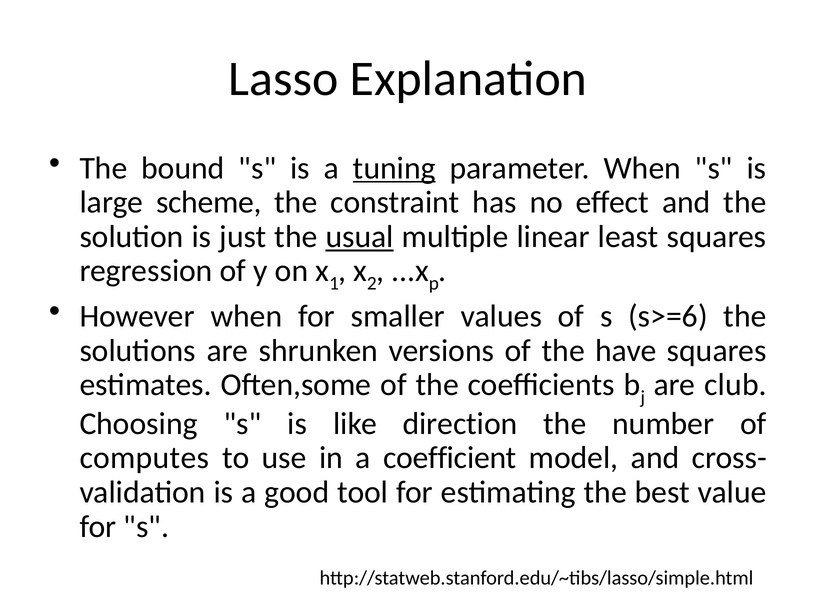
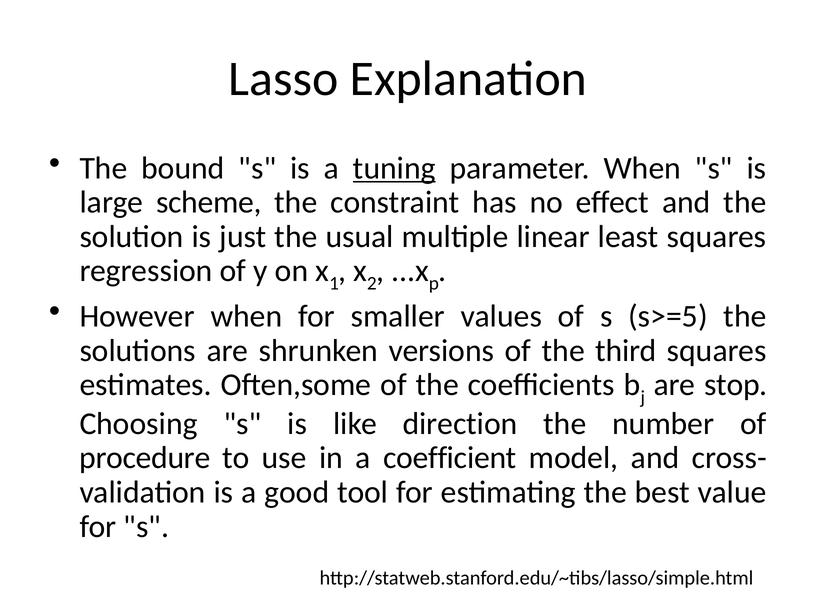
usual underline: present -> none (360, 237)
s>=6: s>=6 -> s>=5 (668, 316)
have: have -> third (626, 351)
club: club -> stop (736, 385)
computes: computes -> procedure (145, 458)
